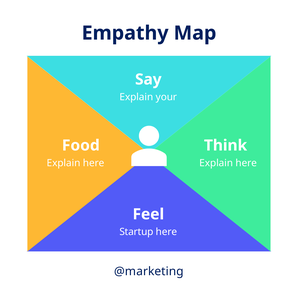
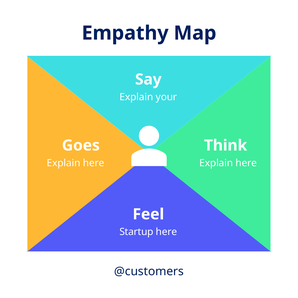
Food: Food -> Goes (81, 145)
@marketing: @marketing -> @customers (149, 271)
